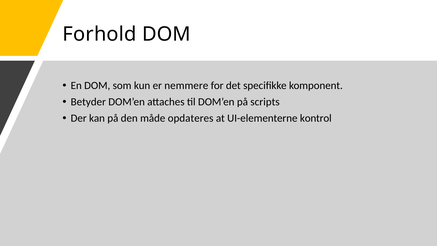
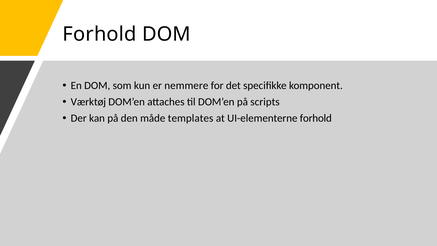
Betyder: Betyder -> Værktøj (88, 102)
opdateres: opdateres -> templates (191, 118)
UI-elementerne kontrol: kontrol -> forhold (316, 118)
